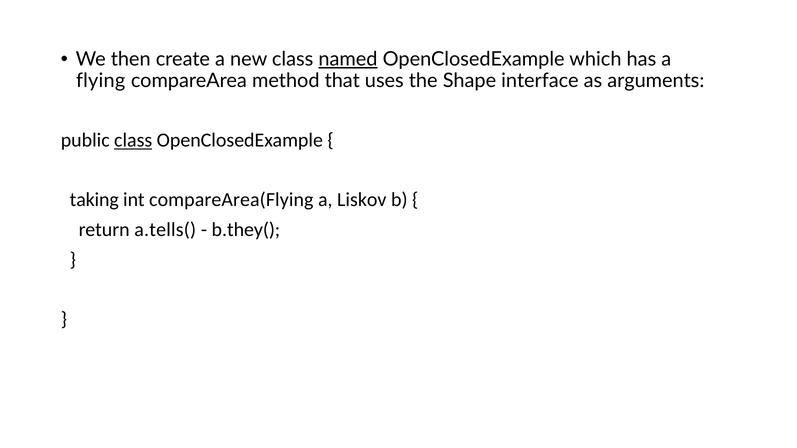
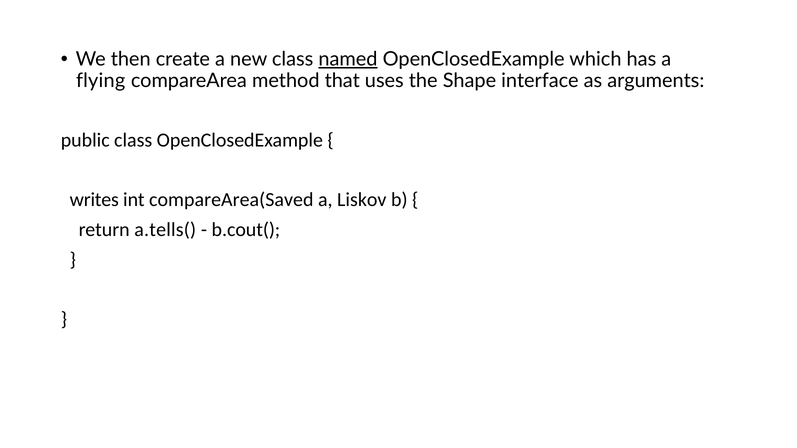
class underline: present -> none (133, 140)
taking: taking -> writes (94, 200)
compareArea(Flying: compareArea(Flying -> compareArea(Saved (231, 200)
b.they(: b.they( -> b.cout( (246, 230)
